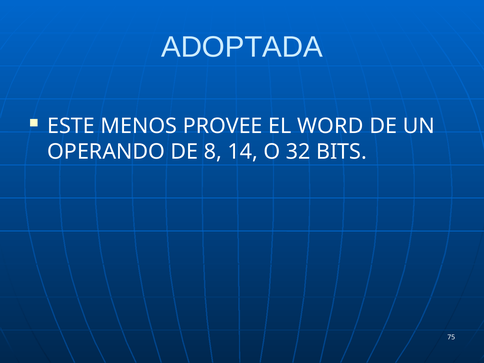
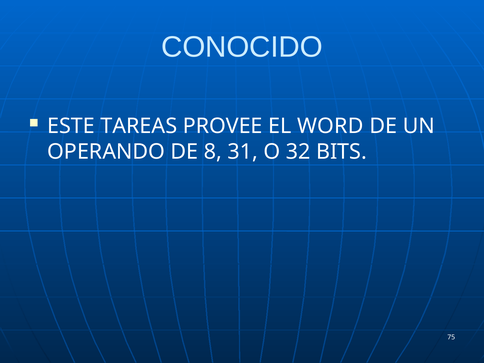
ADOPTADA: ADOPTADA -> CONOCIDO (242, 47)
MENOS: MENOS -> TAREAS (139, 126)
14: 14 -> 31 (243, 152)
